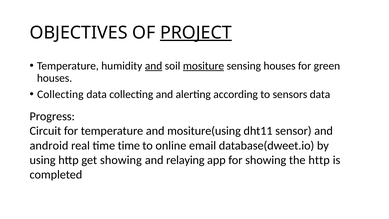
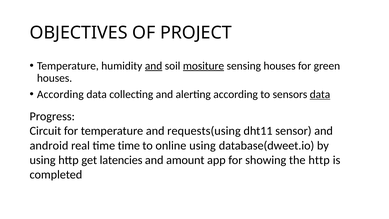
PROJECT underline: present -> none (196, 33)
Collecting: Collecting -> According (60, 94)
data underline: none -> present (320, 94)
mositure(using: mositure(using -> requests(using (204, 131)
online email: email -> using (203, 145)
get showing: showing -> latencies (121, 160)
relaying: relaying -> amount (185, 160)
